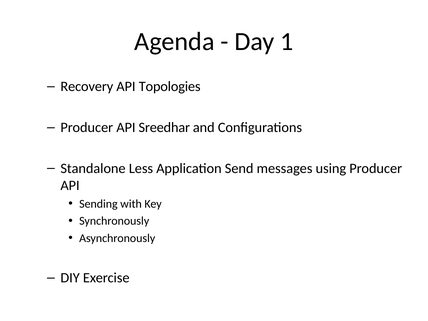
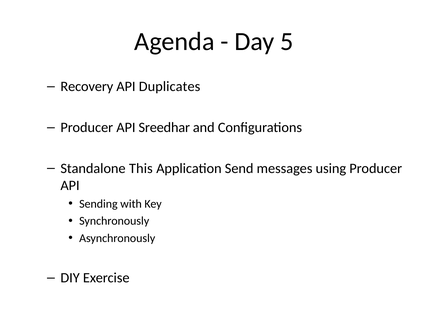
1: 1 -> 5 (287, 41)
Topologies: Topologies -> Duplicates (170, 87)
Less: Less -> This (141, 168)
